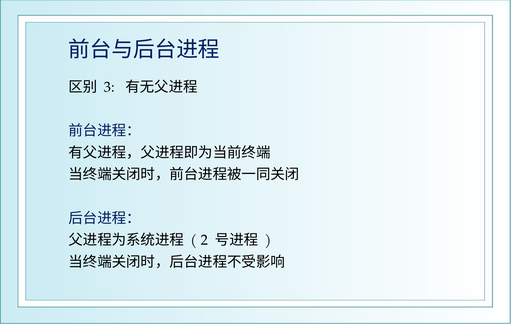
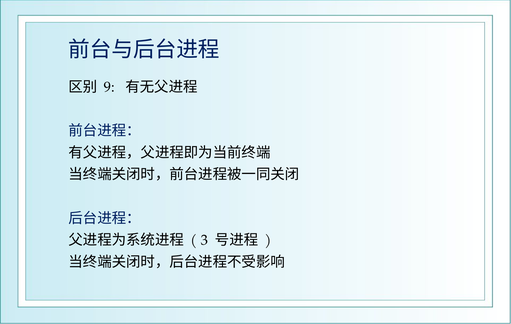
3: 3 -> 9 (109, 87)
2: 2 -> 3 (204, 241)
